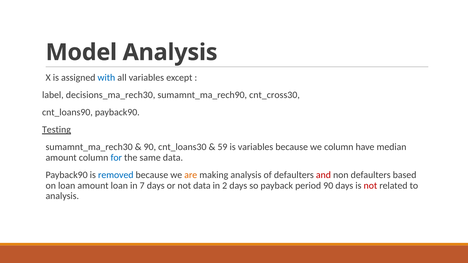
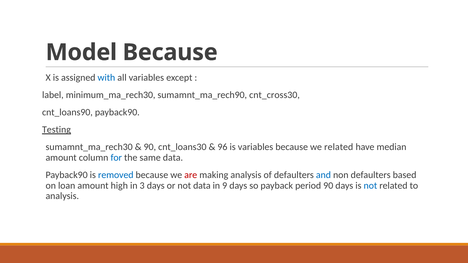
Model Analysis: Analysis -> Because (170, 52)
decisions_ma_rech30: decisions_ma_rech30 -> minimum_ma_rech30 (111, 95)
59: 59 -> 96 (222, 147)
we column: column -> related (339, 147)
are colour: orange -> red (191, 175)
and colour: red -> blue (323, 175)
amount loan: loan -> high (119, 186)
7: 7 -> 3 (142, 186)
2: 2 -> 9 (225, 186)
not colour: red -> blue (370, 186)
